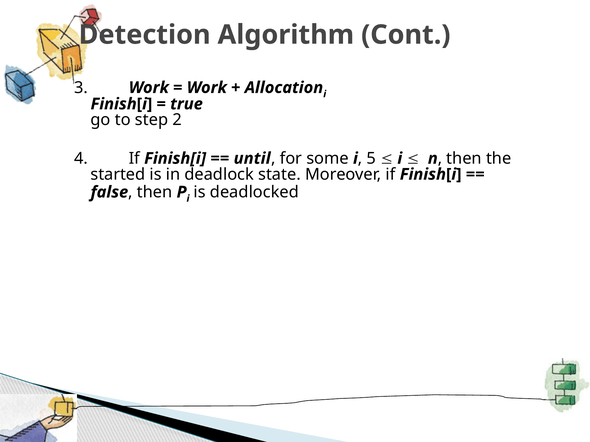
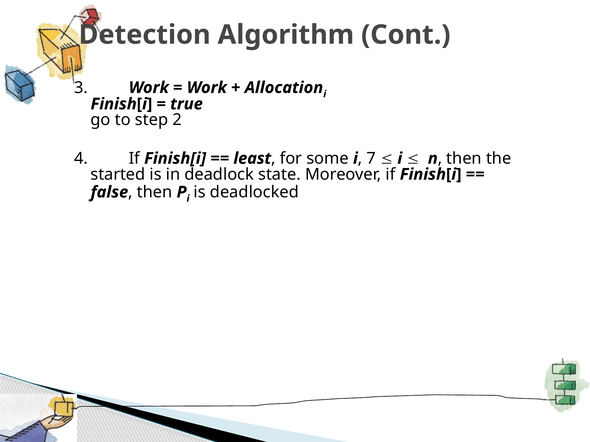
until: until -> least (252, 159)
5: 5 -> 7 (371, 159)
